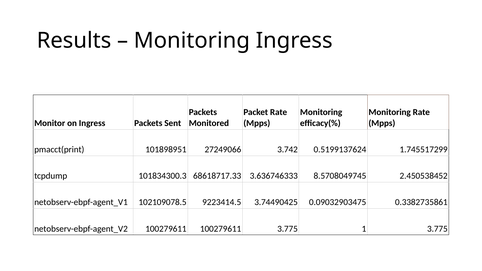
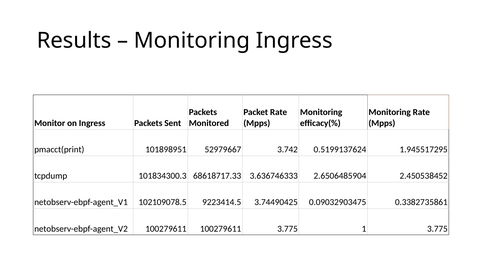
27249066: 27249066 -> 52979667 (223, 150)
1.745517299: 1.745517299 -> 1.945517295 (424, 150)
8.5708049745: 8.5708049745 -> 2.6506485904 (340, 176)
